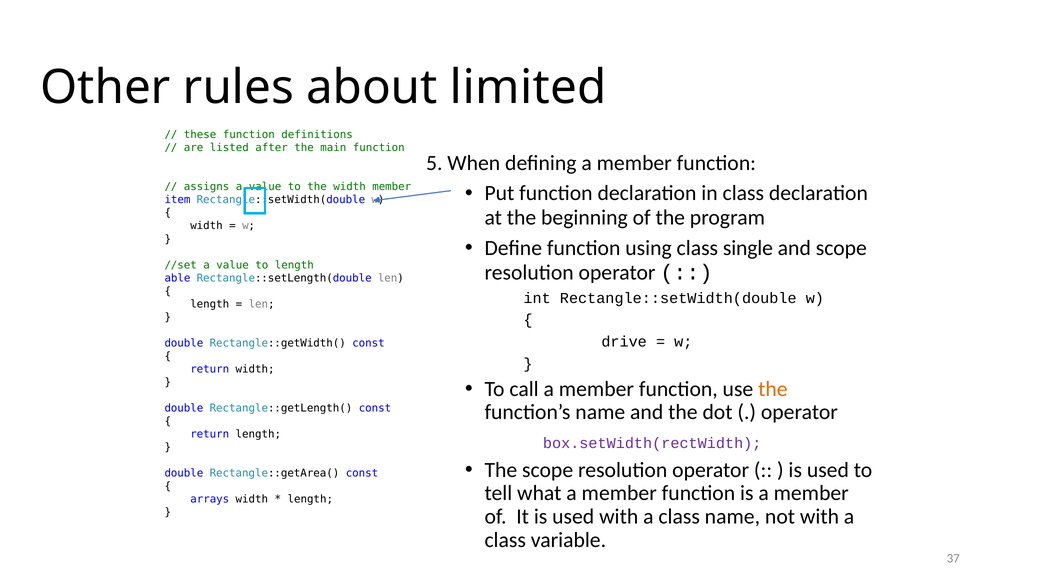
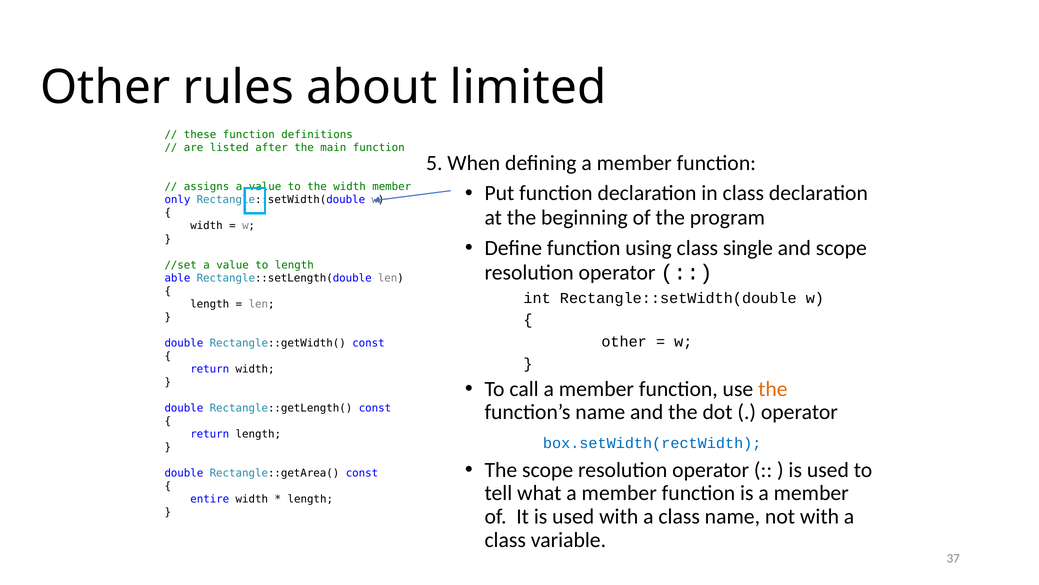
item: item -> only (177, 200)
drive: drive -> other (624, 341)
box.setWidth(rectWidth colour: purple -> blue (652, 443)
arrays: arrays -> entire (210, 499)
